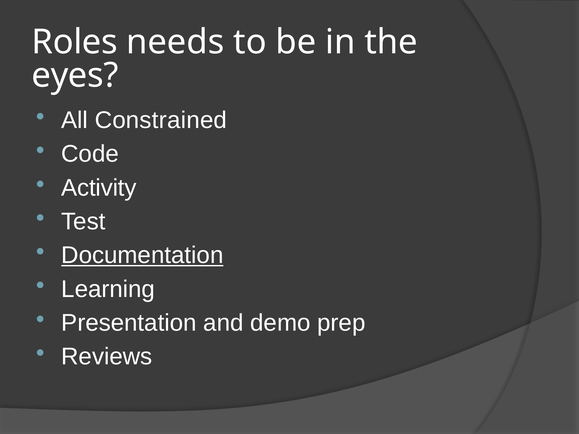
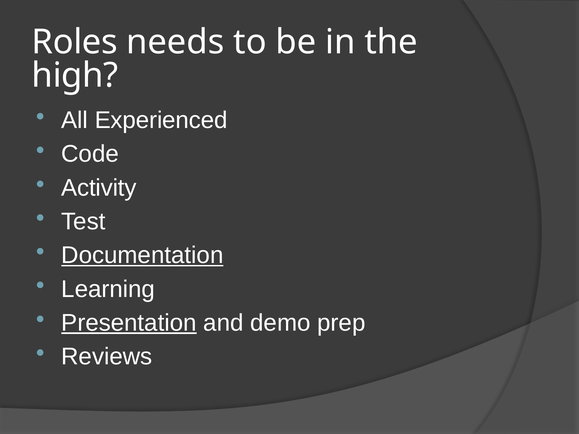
eyes: eyes -> high (75, 75)
Constrained: Constrained -> Experienced (161, 120)
Presentation underline: none -> present (129, 323)
